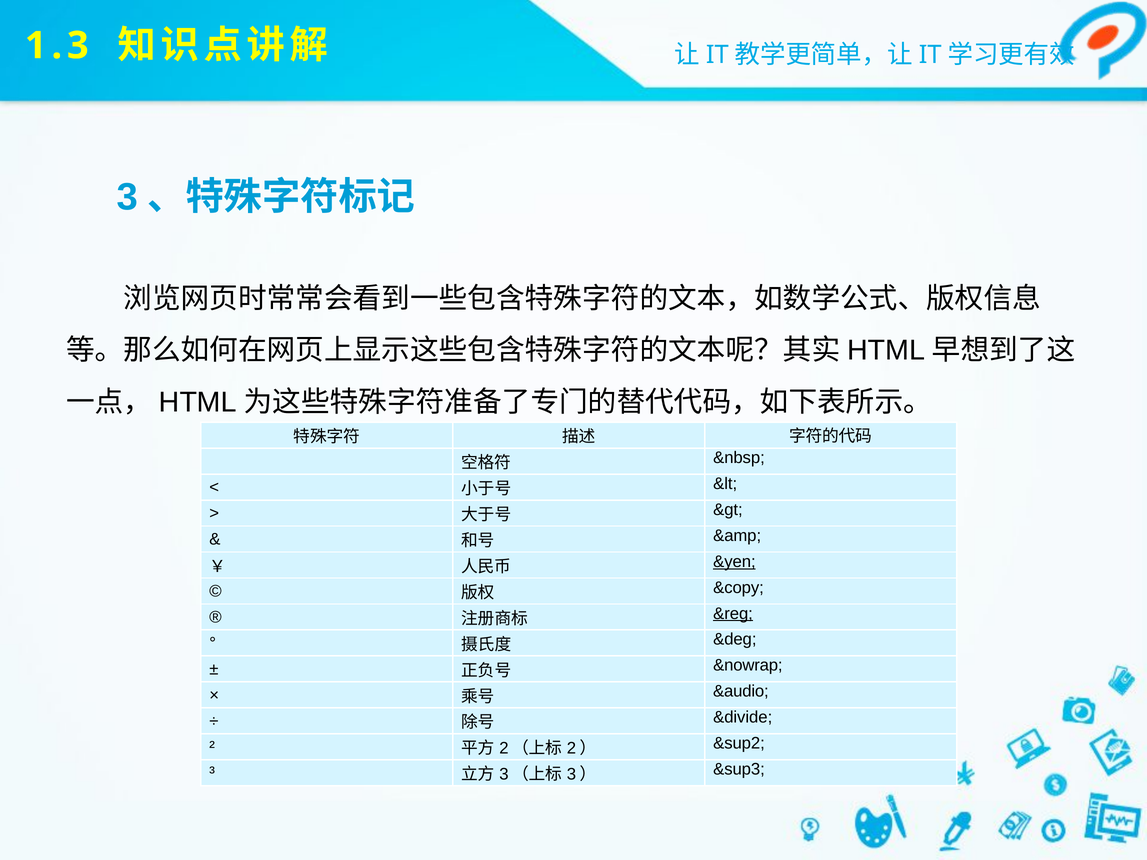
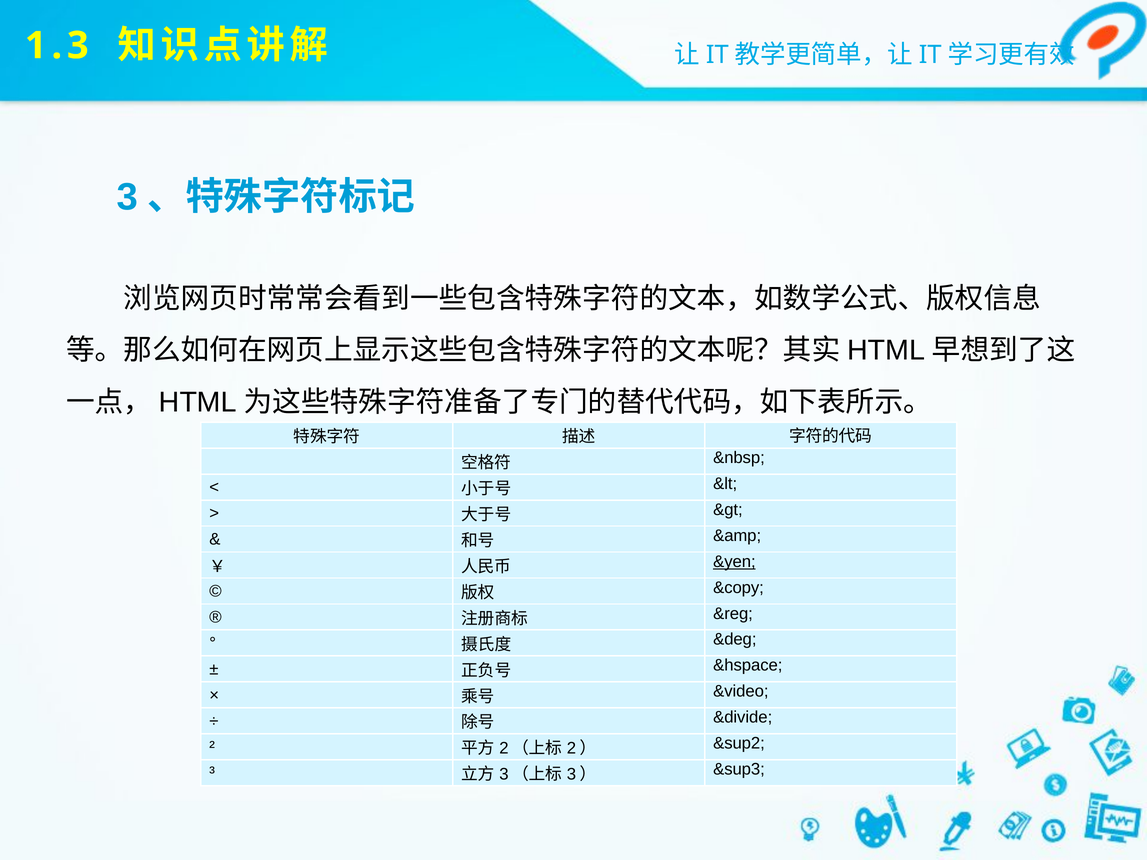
&reg underline: present -> none (733, 614)
&nowrap: &nowrap -> &hspace (748, 666)
&audio: &audio -> &video (741, 692)
